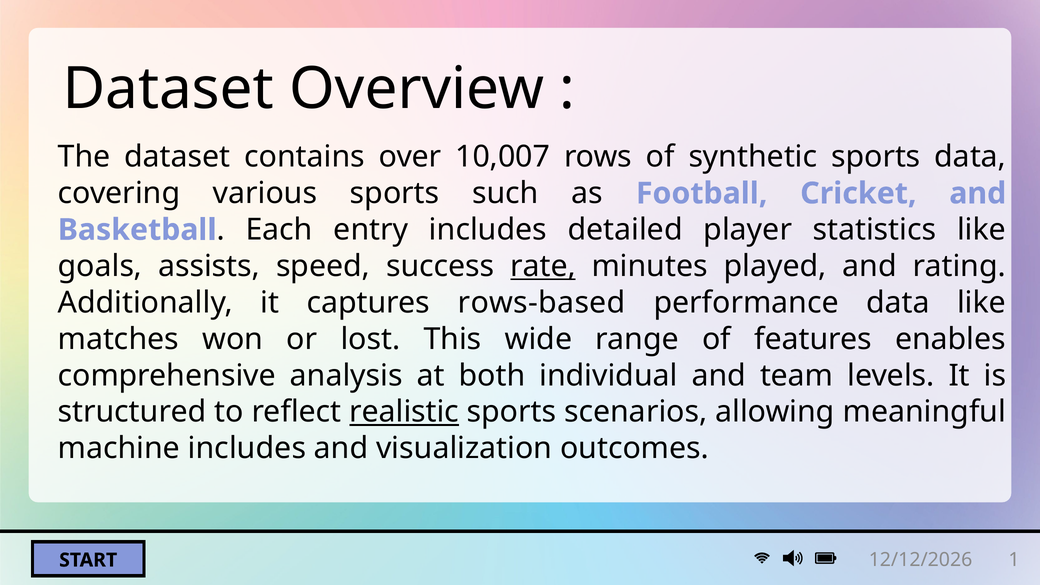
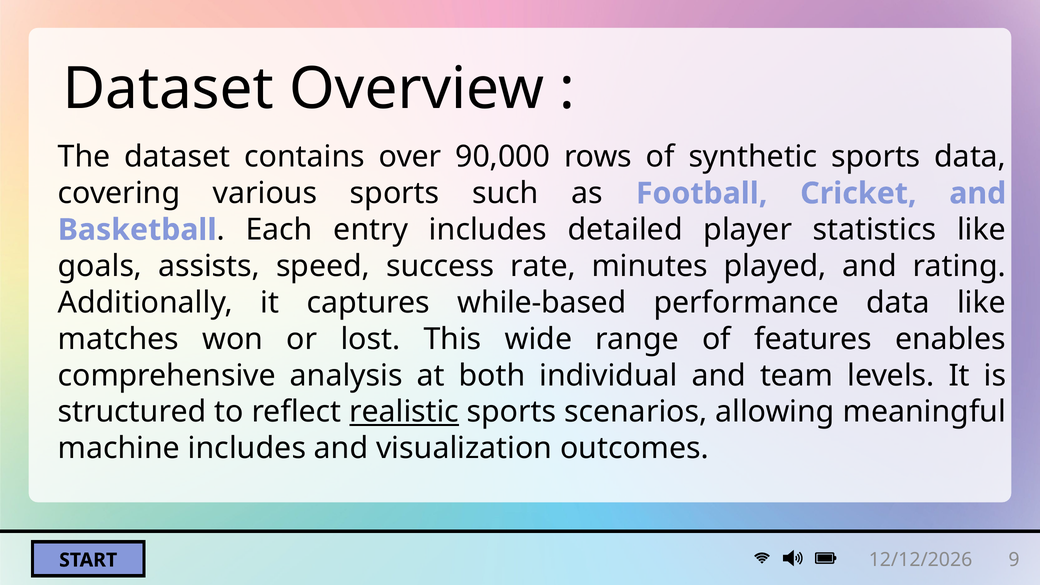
10,007: 10,007 -> 90,000 (503, 157)
rate underline: present -> none (543, 266)
rows-based: rows-based -> while-based (542, 303)
1: 1 -> 9 (1014, 560)
